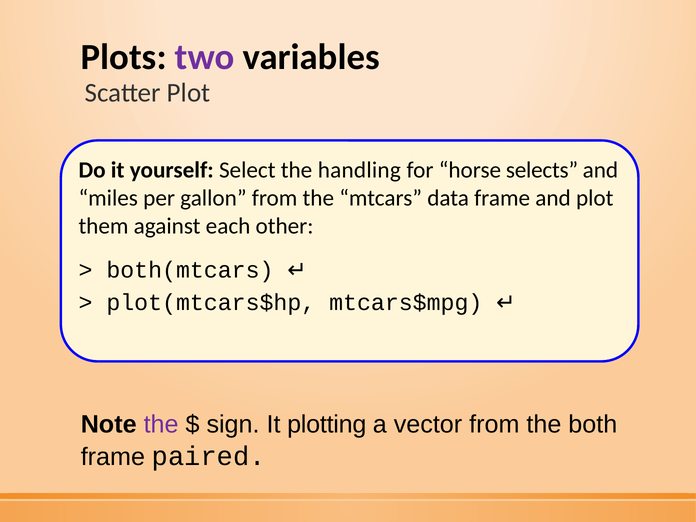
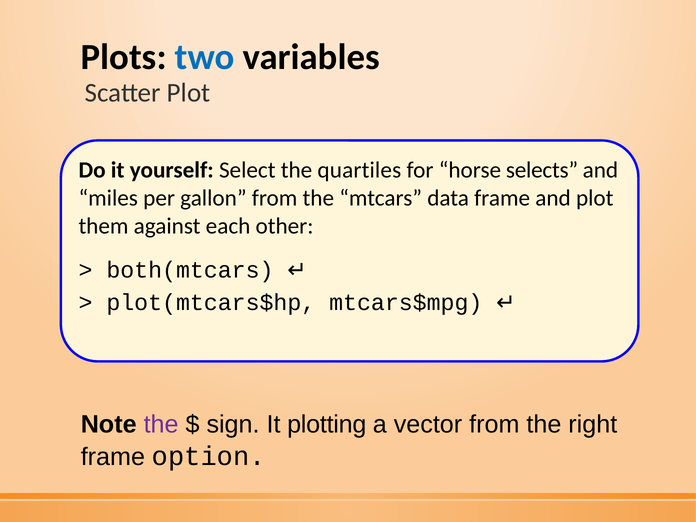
two colour: purple -> blue (205, 57)
handling: handling -> quartiles (359, 170)
both: both -> right (593, 425)
paired: paired -> option (209, 456)
